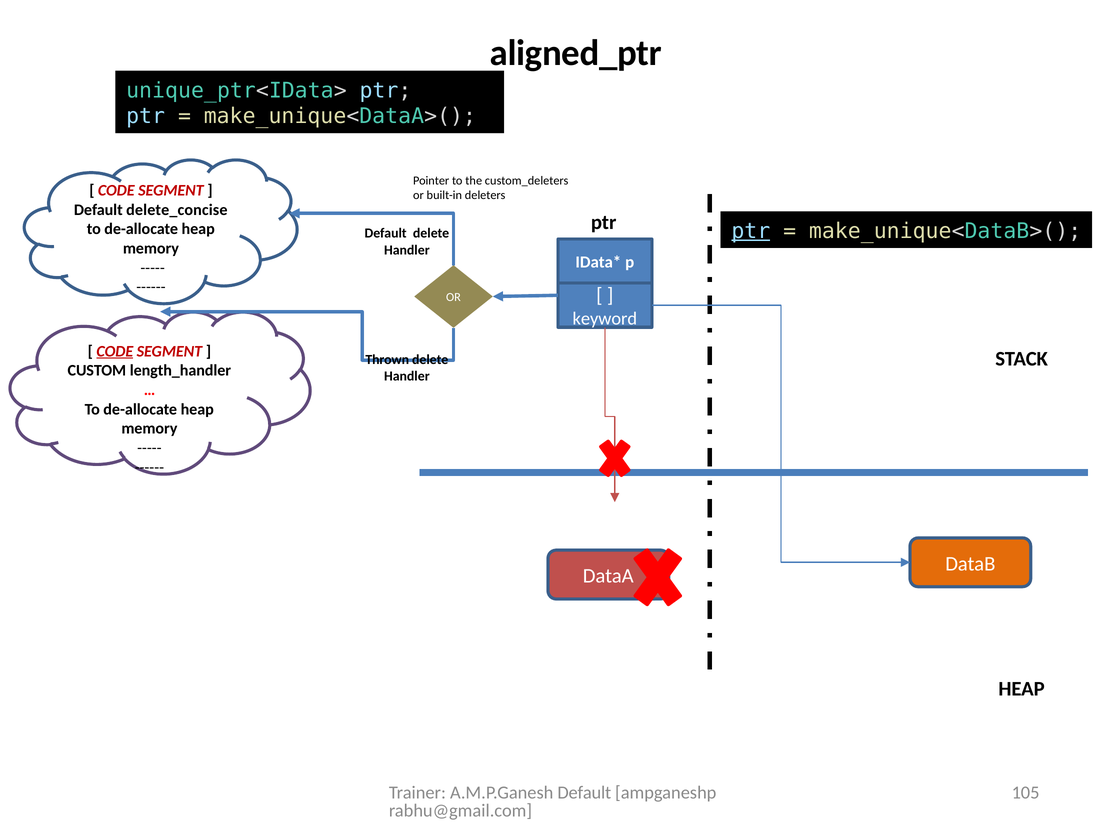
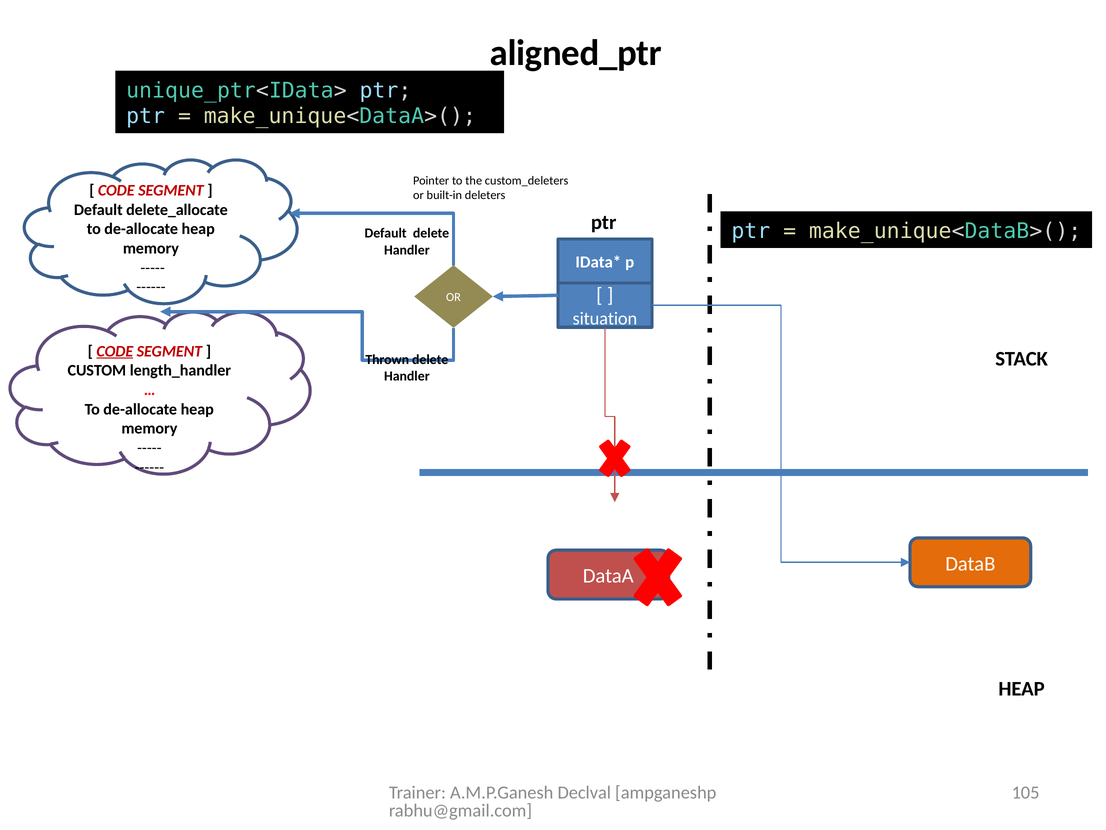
delete_concise: delete_concise -> delete_allocate (177, 210)
ptr underline: present -> none (751, 231)
keyword: keyword -> situation (605, 319)
A.M.P.Ganesh Default: Default -> Declval (584, 792)
